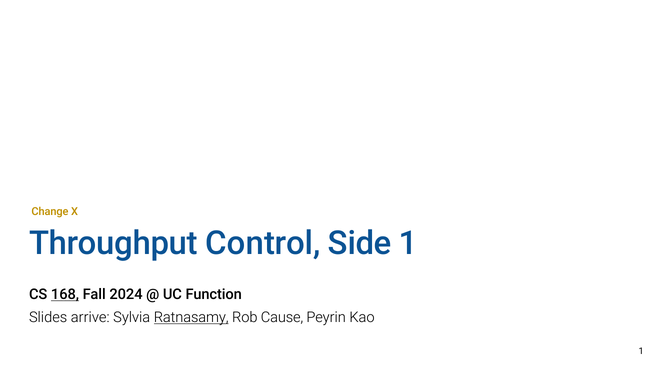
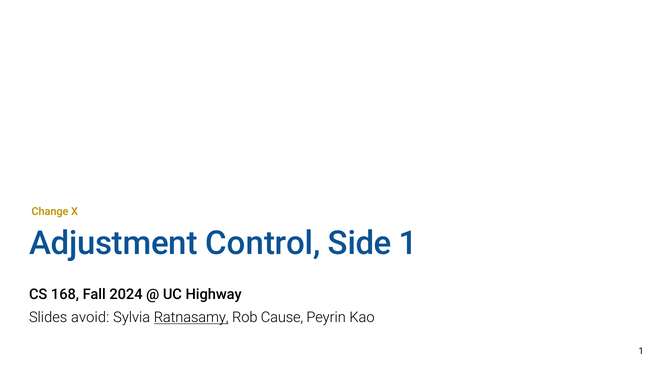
Throughput: Throughput -> Adjustment (113, 243)
168 underline: present -> none (65, 294)
Function: Function -> Highway (214, 294)
arrive: arrive -> avoid (90, 317)
